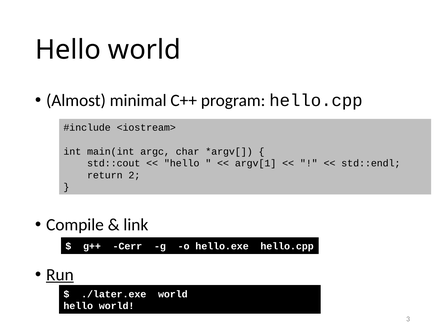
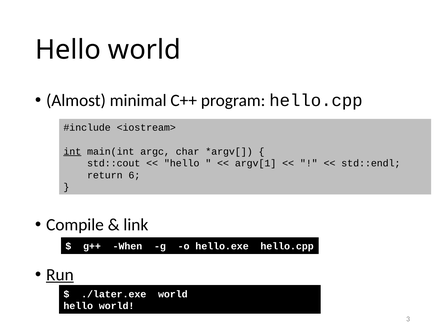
int underline: none -> present (72, 151)
2: 2 -> 6 (134, 175)
Cerr: Cerr -> When (127, 246)
